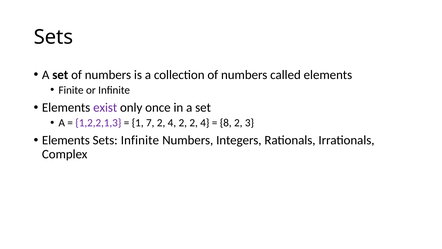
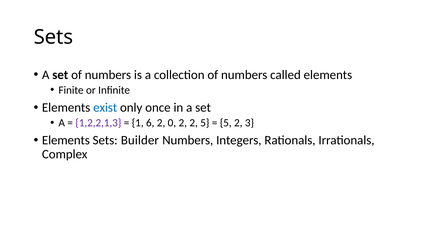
exist colour: purple -> blue (105, 107)
7: 7 -> 6 (150, 123)
4: 4 -> 0 (172, 123)
2 2 4: 4 -> 5 (205, 123)
8: 8 -> 5 (226, 123)
Sets Infinite: Infinite -> Builder (140, 140)
